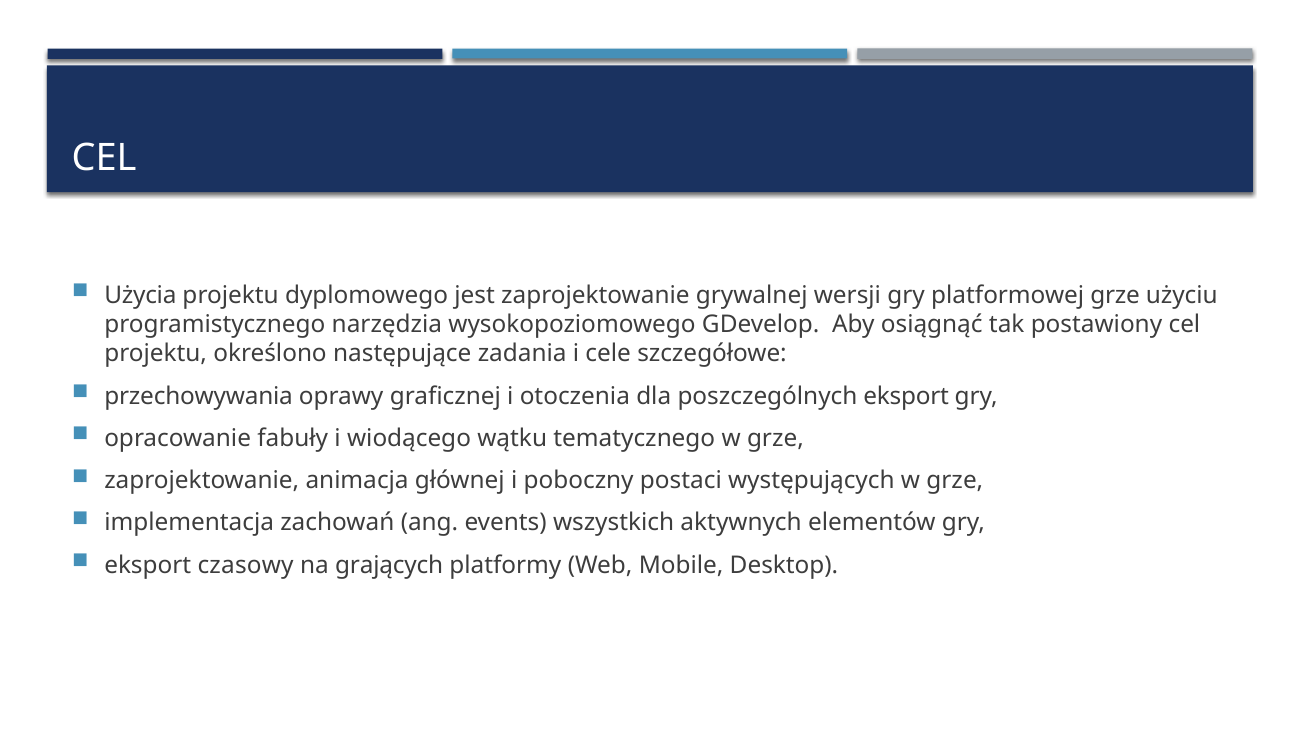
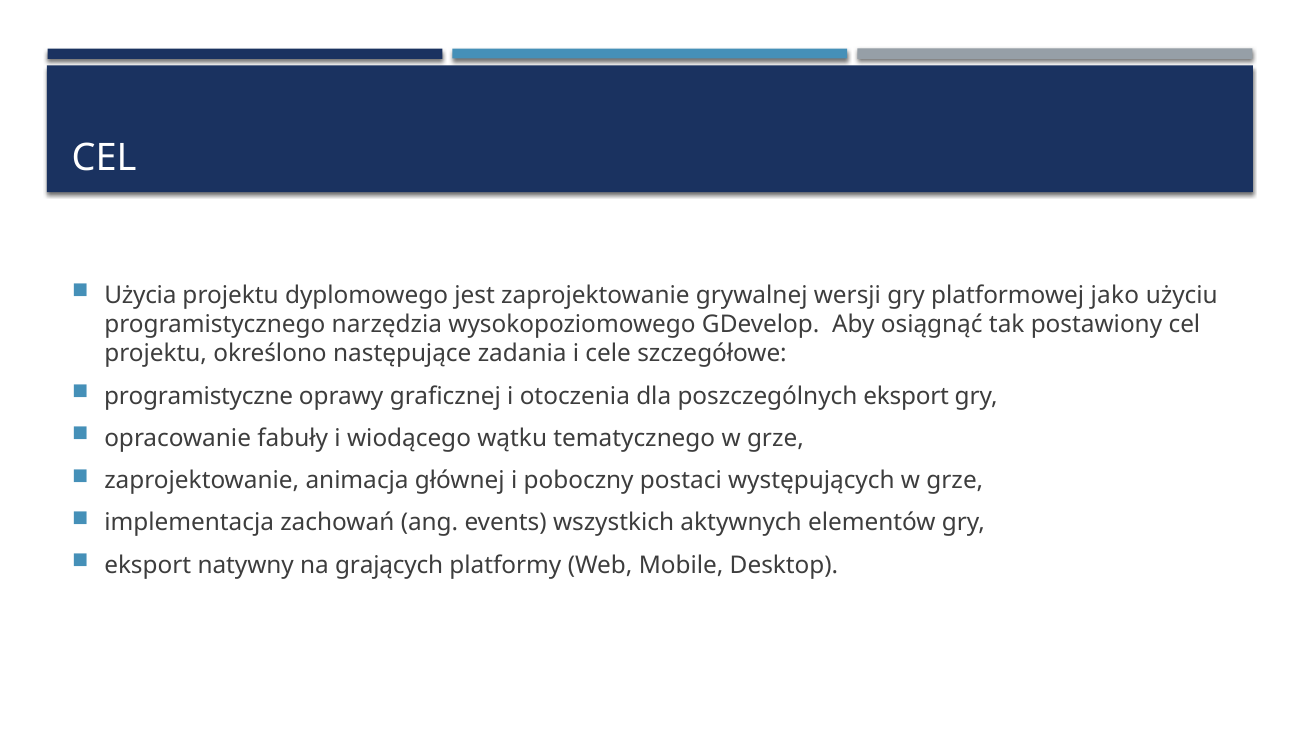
platformowej grze: grze -> jako (1115, 295)
przechowywania: przechowywania -> programistyczne (199, 396)
czasowy: czasowy -> natywny (246, 565)
